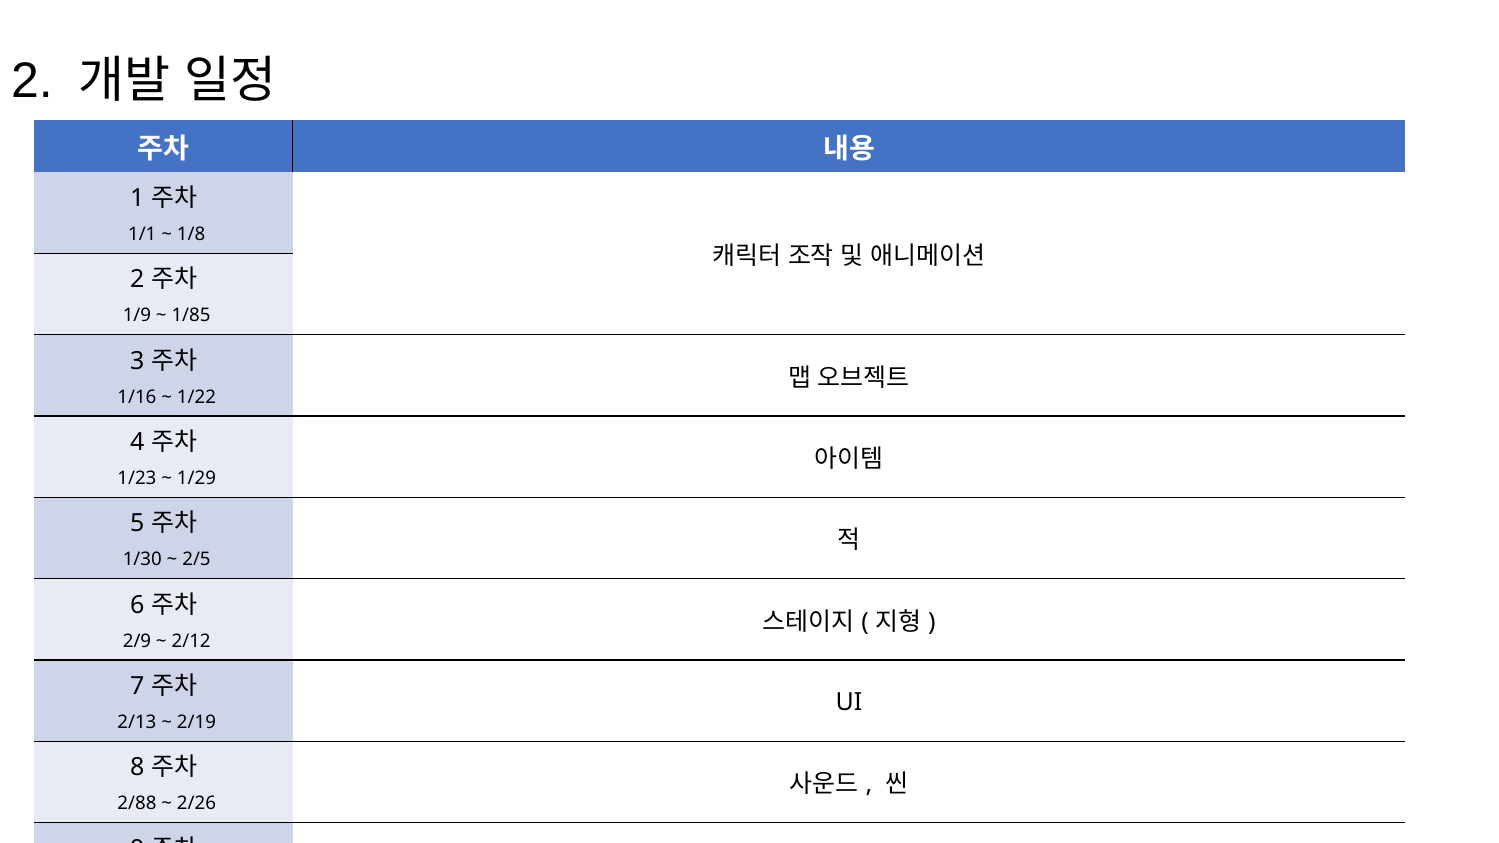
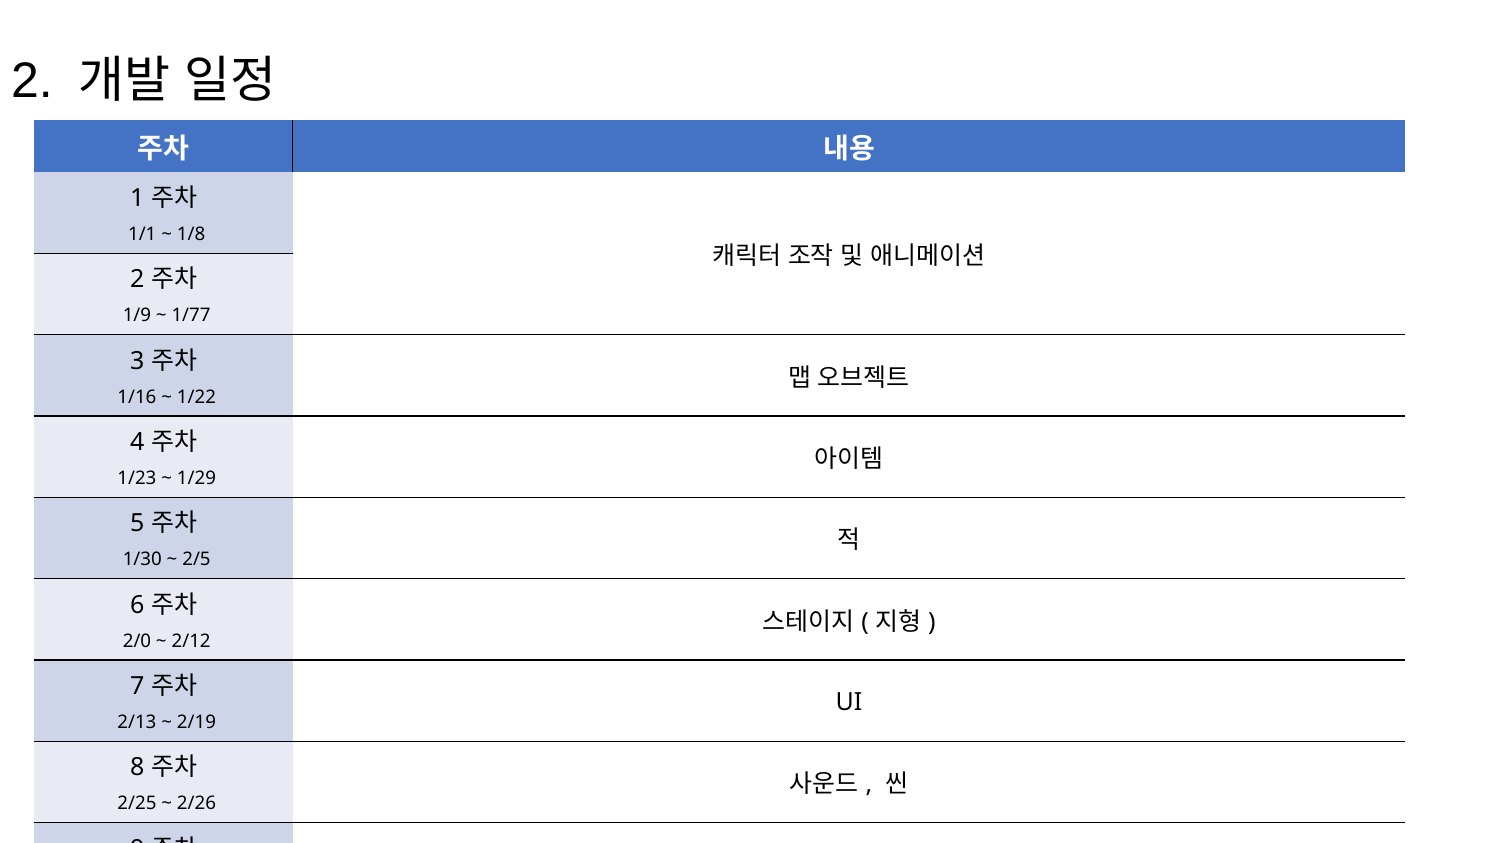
1/85: 1/85 -> 1/77 (191, 316)
2/9: 2/9 -> 2/0 (137, 641)
2/88: 2/88 -> 2/25 (137, 804)
